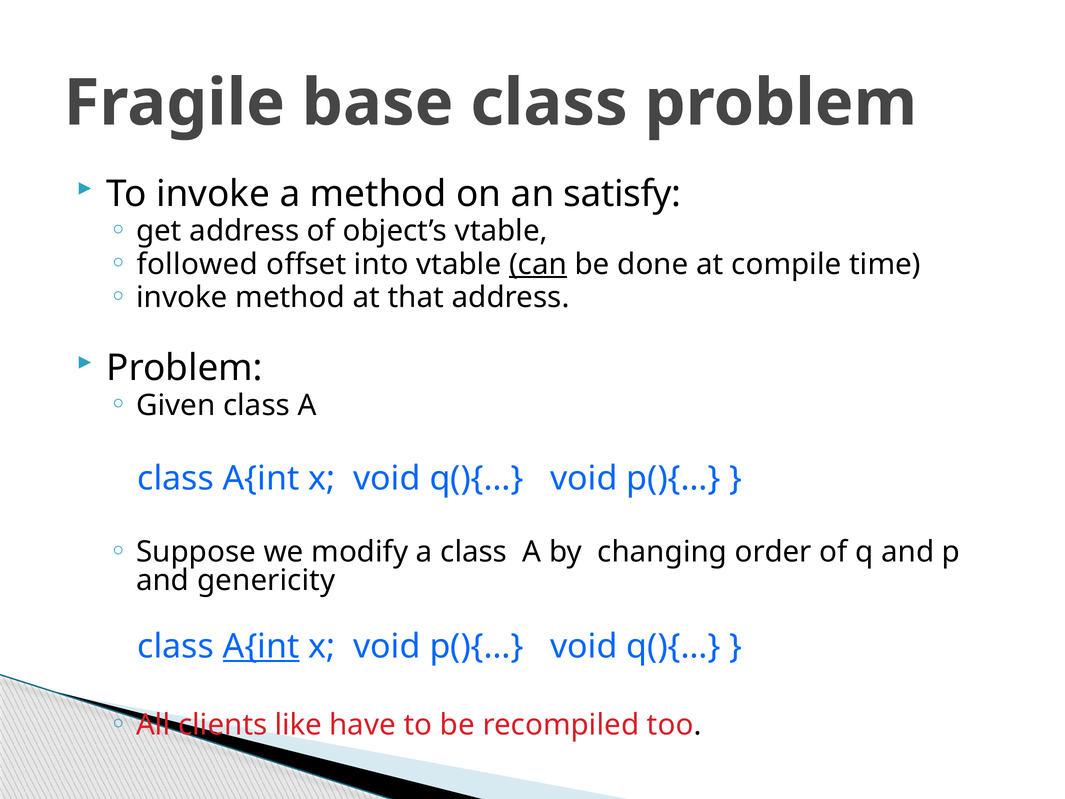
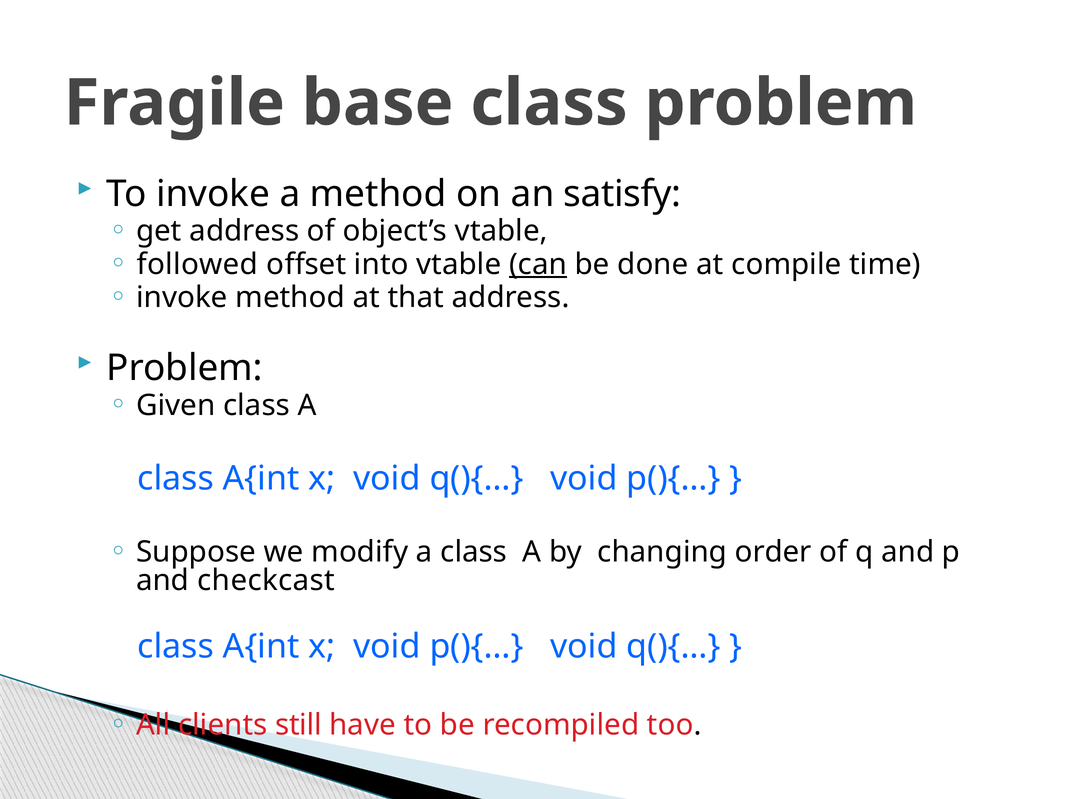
genericity: genericity -> checkcast (266, 580)
A{int underline: present -> none (261, 646)
like: like -> still (298, 725)
